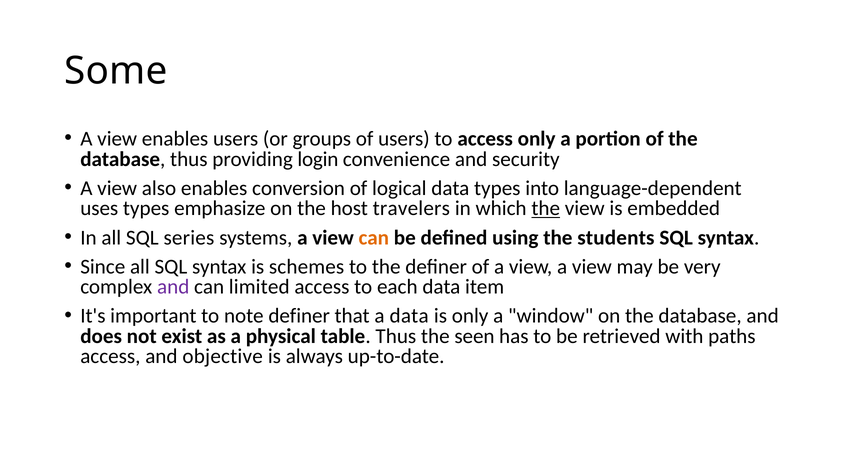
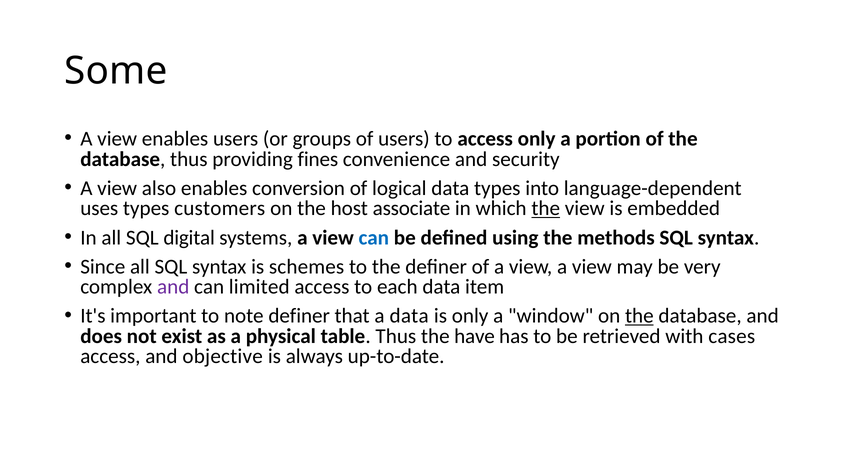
login: login -> fines (318, 159)
emphasize: emphasize -> customers (220, 209)
travelers: travelers -> associate (412, 209)
series: series -> digital (189, 238)
can colour: orange -> blue (374, 238)
students: students -> methods (616, 238)
the underline: none -> present (639, 316)
seen: seen -> have (475, 336)
paths: paths -> cases (732, 336)
